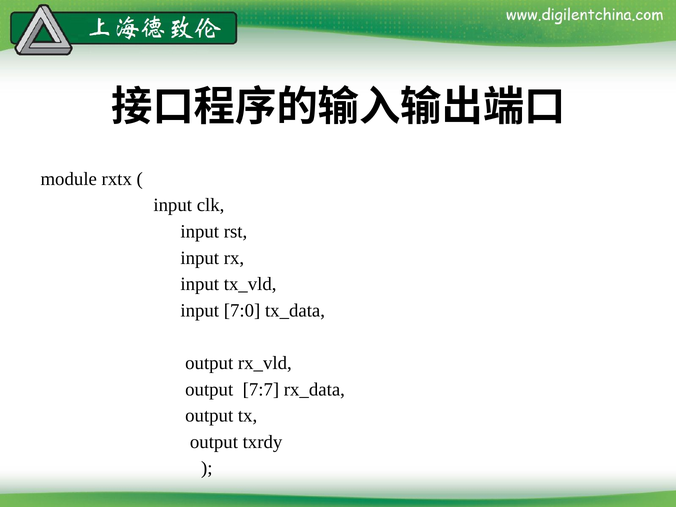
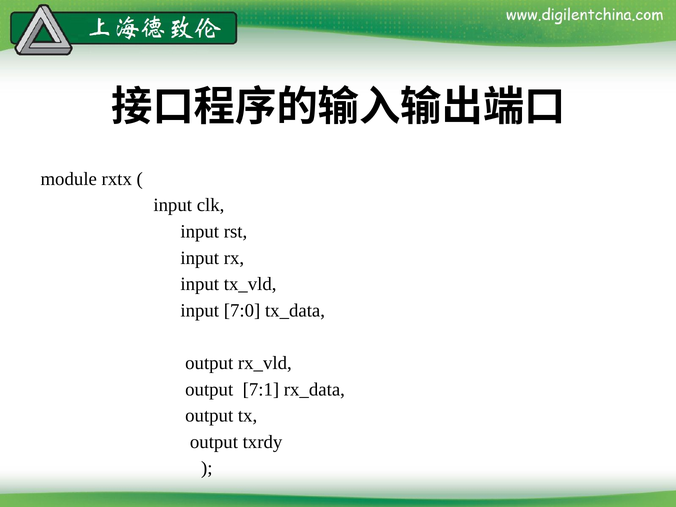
7:7: 7:7 -> 7:1 (261, 389)
